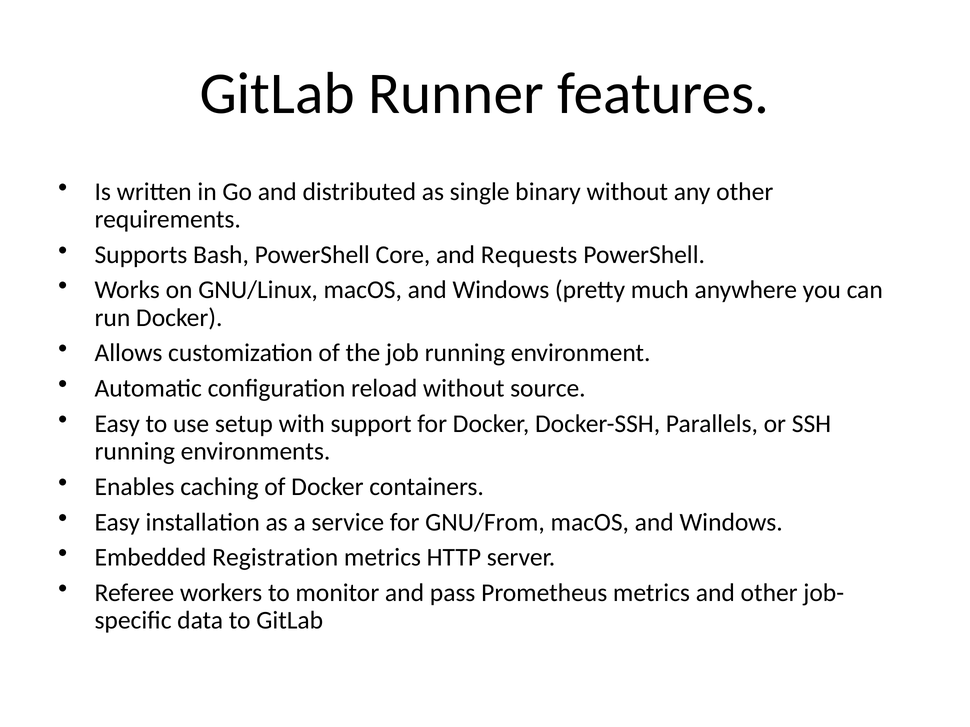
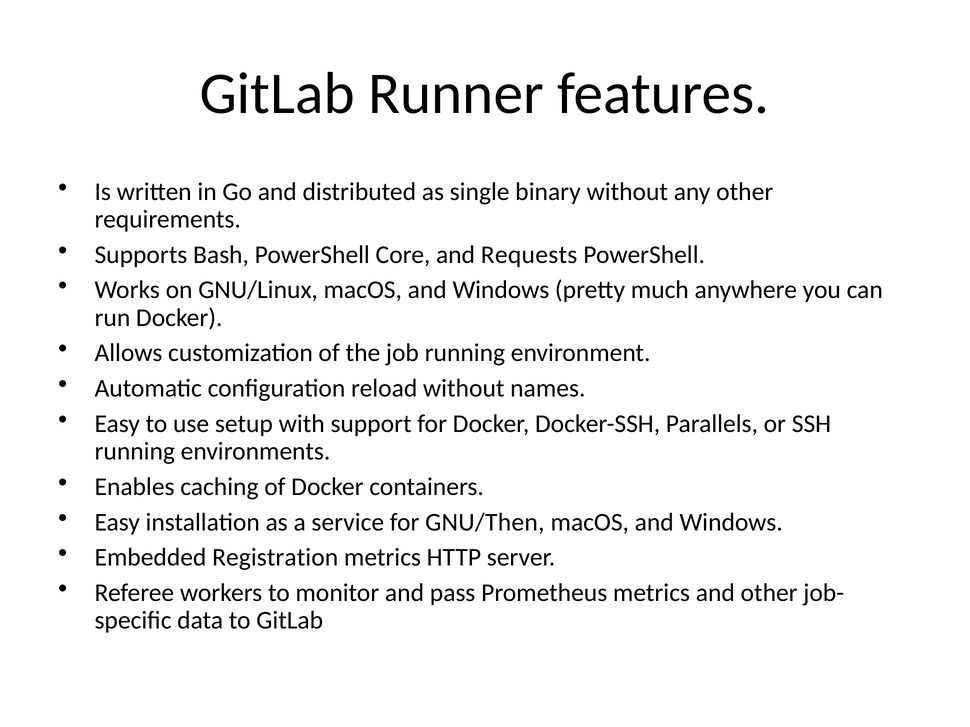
source: source -> names (548, 389)
GNU/From: GNU/From -> GNU/Then (485, 522)
